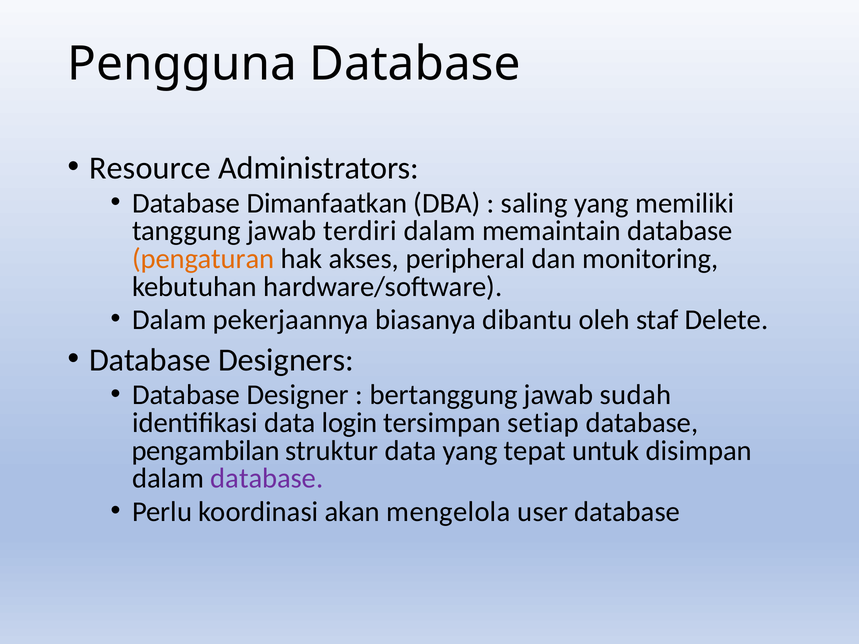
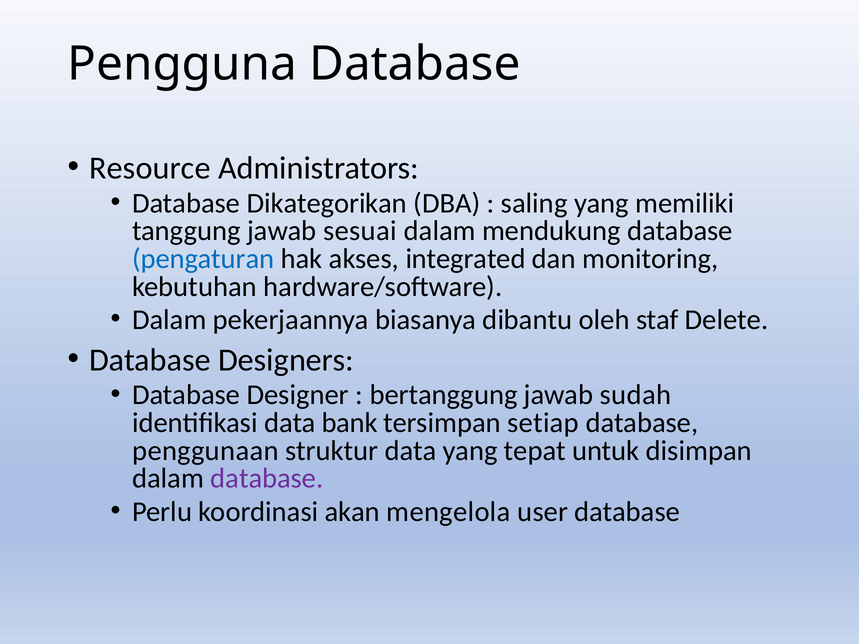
Dimanfaatkan: Dimanfaatkan -> Dikategorikan (327, 203)
terdiri: terdiri -> sesuai (360, 231)
memaintain: memaintain -> mendukung (551, 231)
pengaturan colour: orange -> blue (203, 259)
peripheral: peripheral -> integrated (466, 259)
login: login -> bank (350, 423)
pengambilan: pengambilan -> penggunaan (205, 451)
